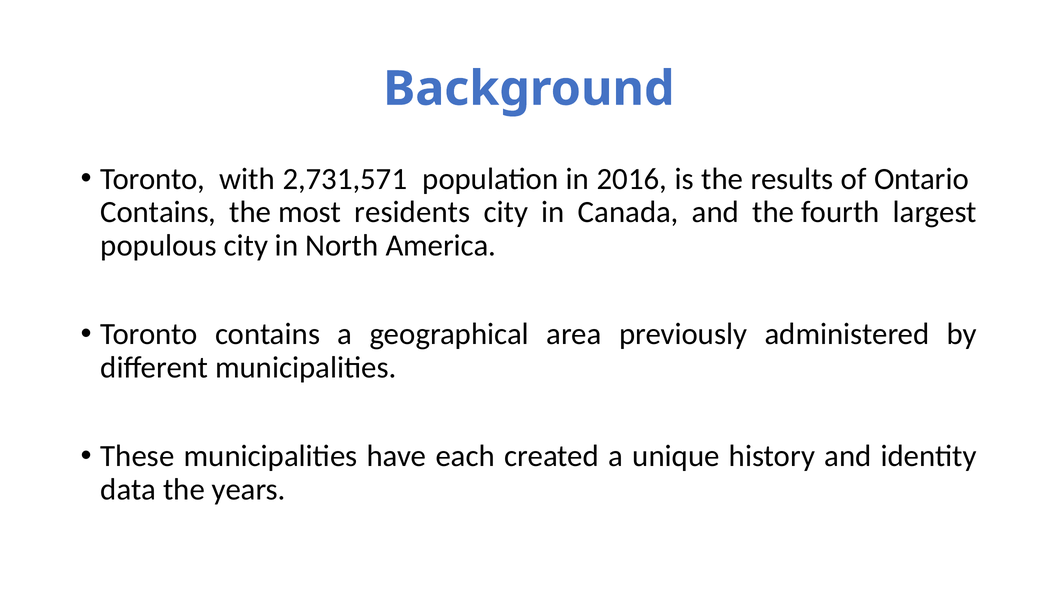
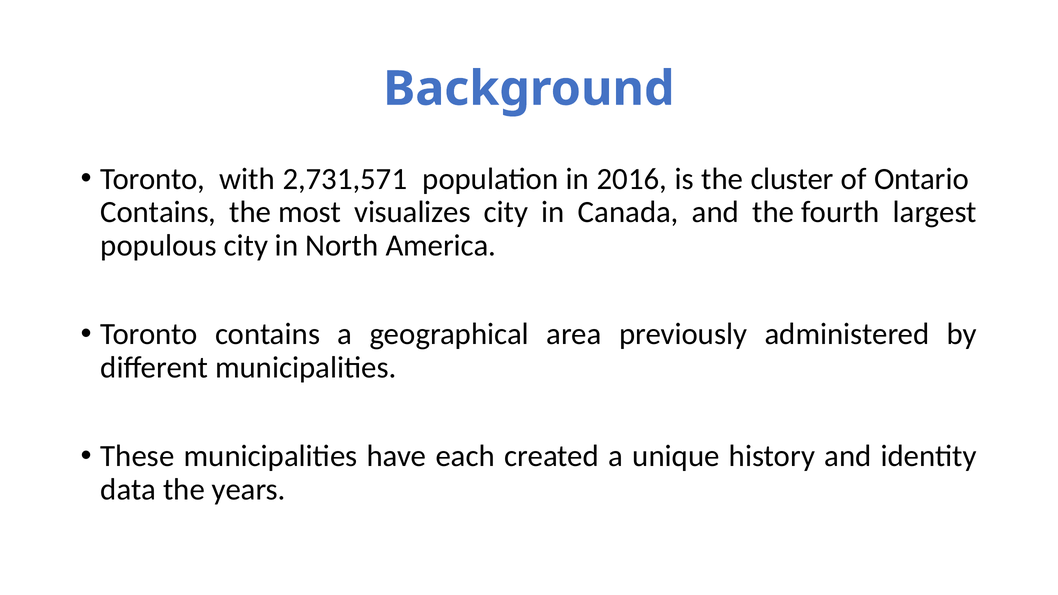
results: results -> cluster (792, 179)
residents: residents -> visualizes (412, 212)
